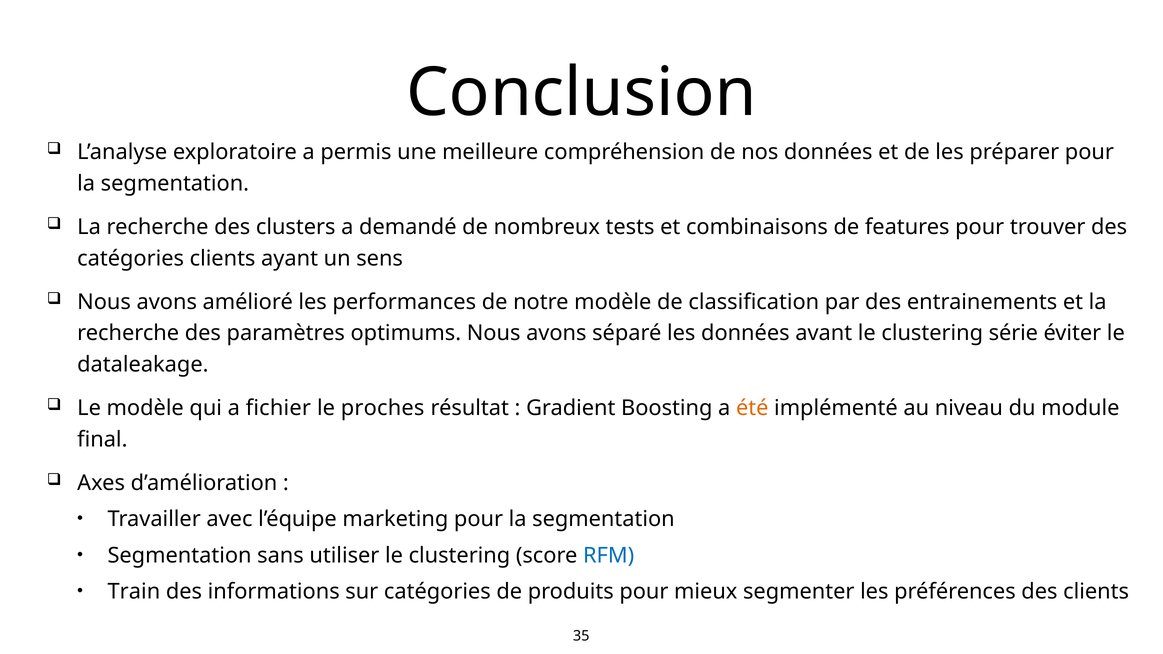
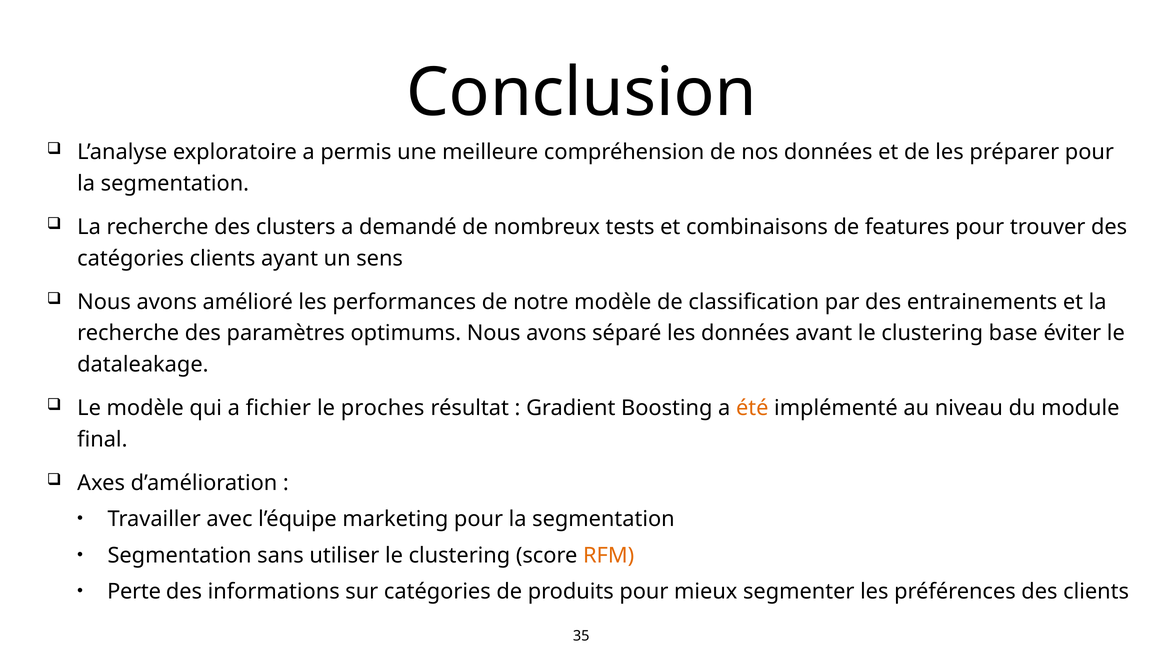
série: série -> base (1013, 333)
RFM colour: blue -> orange (609, 556)
Train: Train -> Perte (134, 592)
